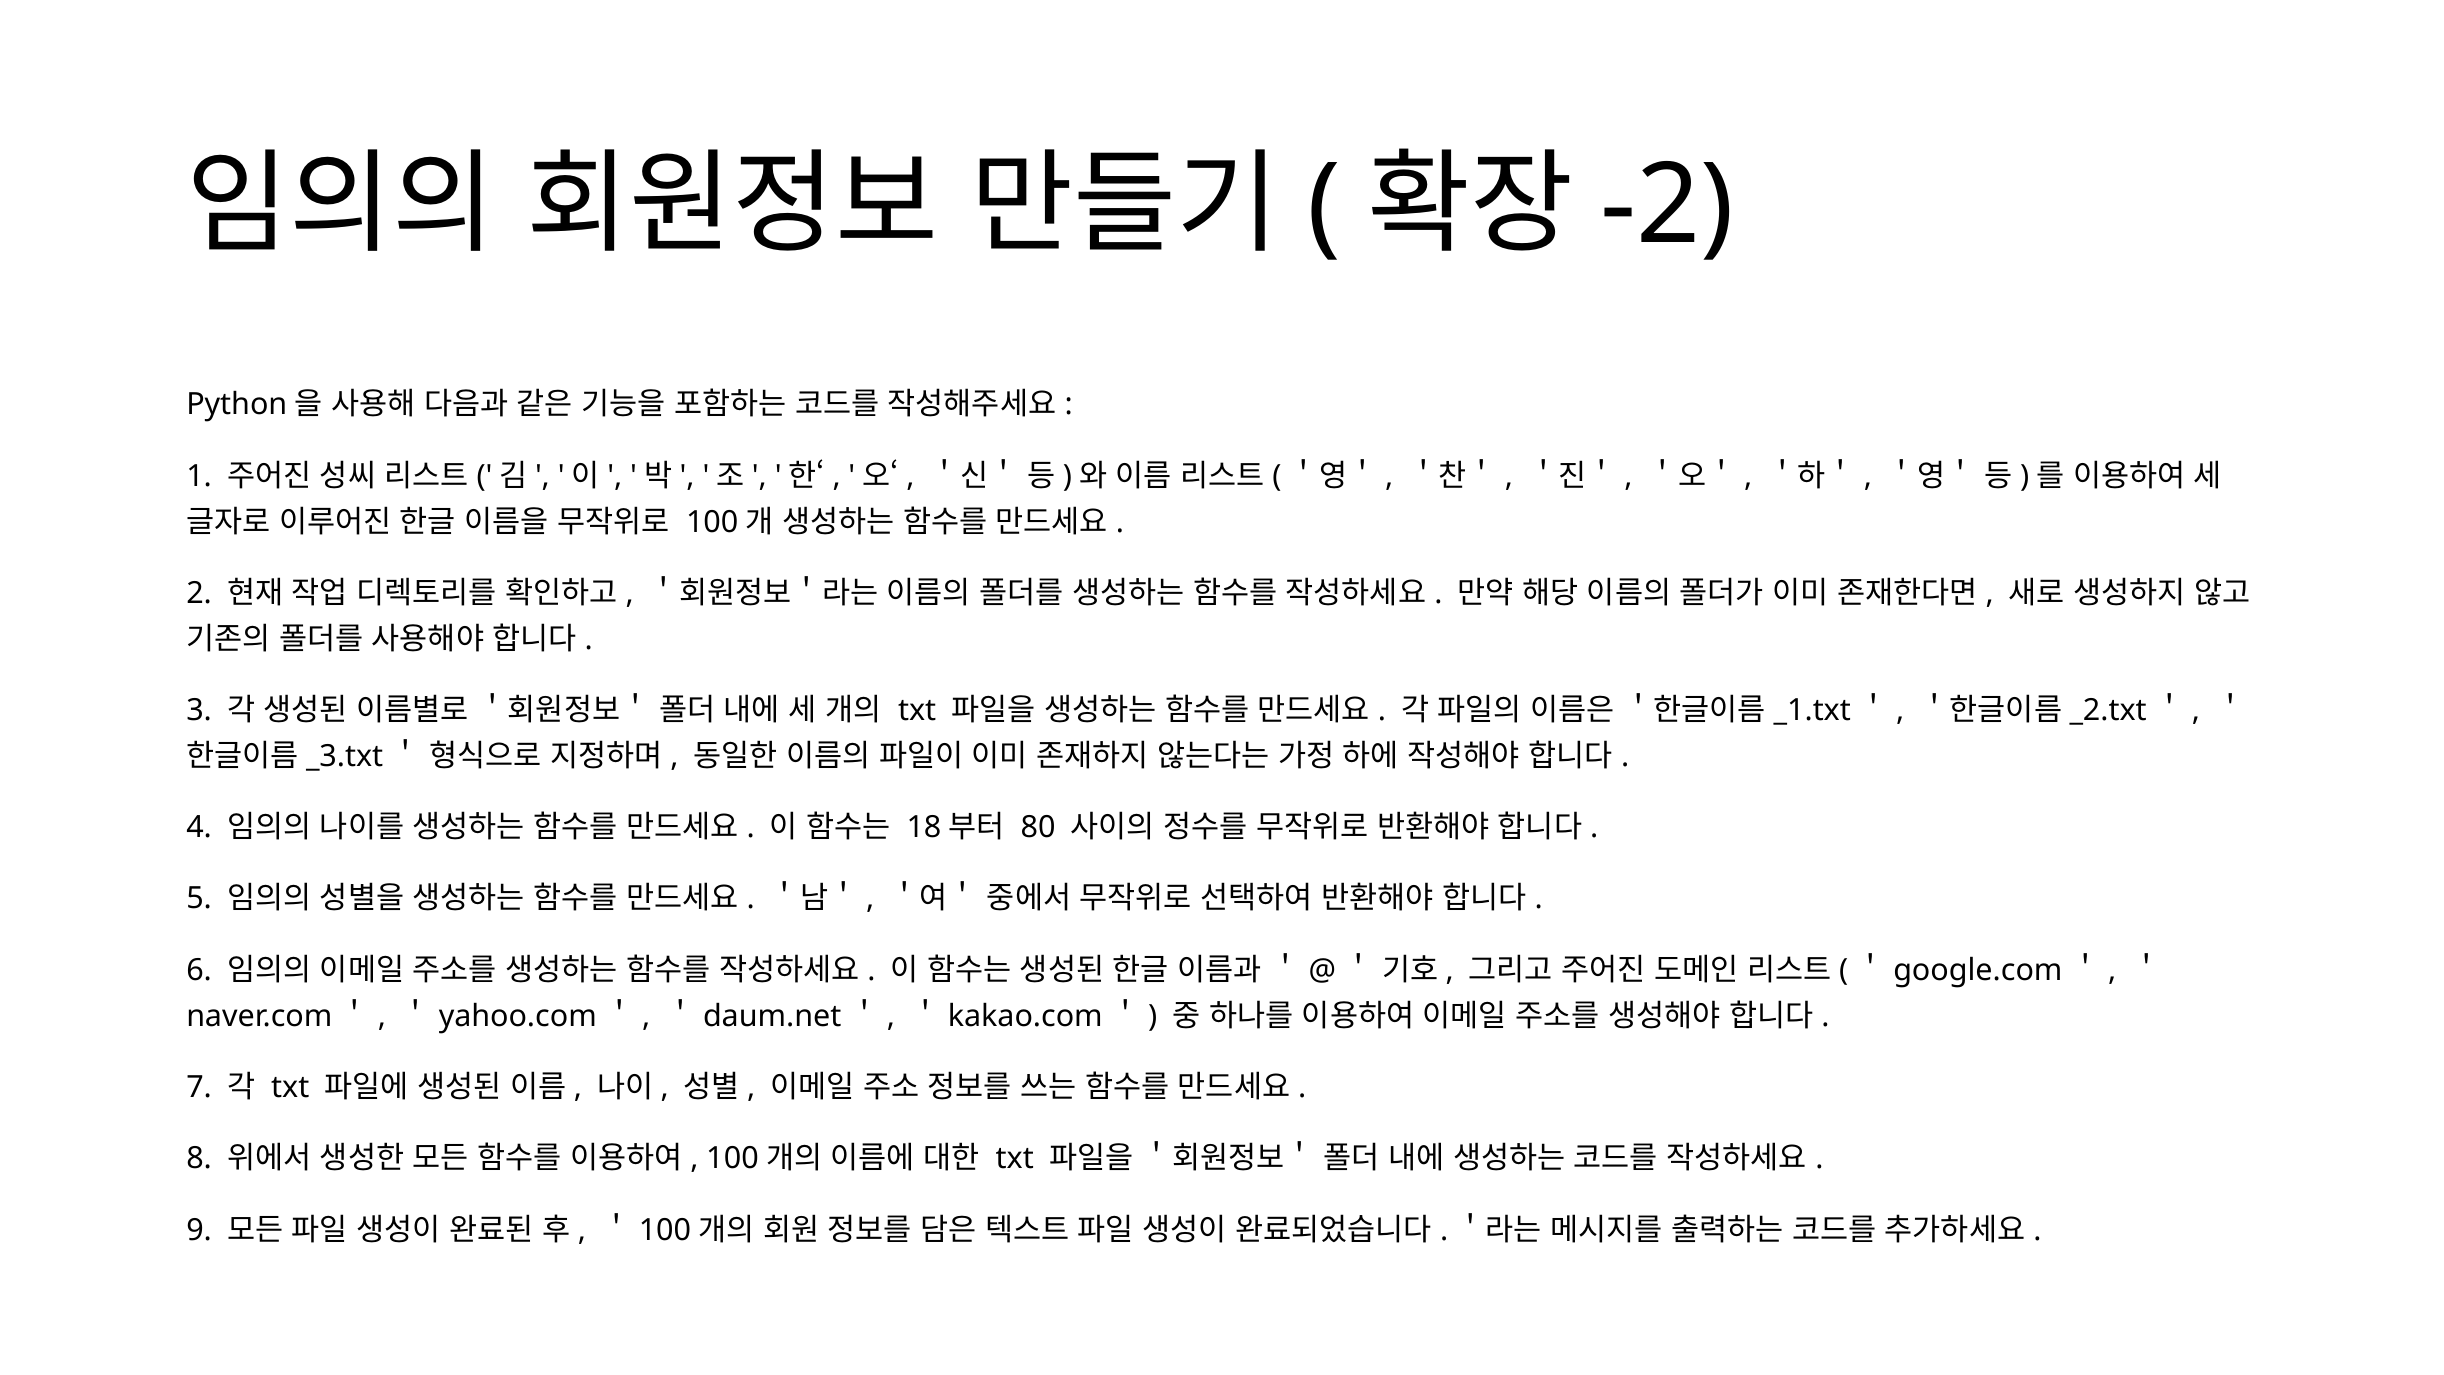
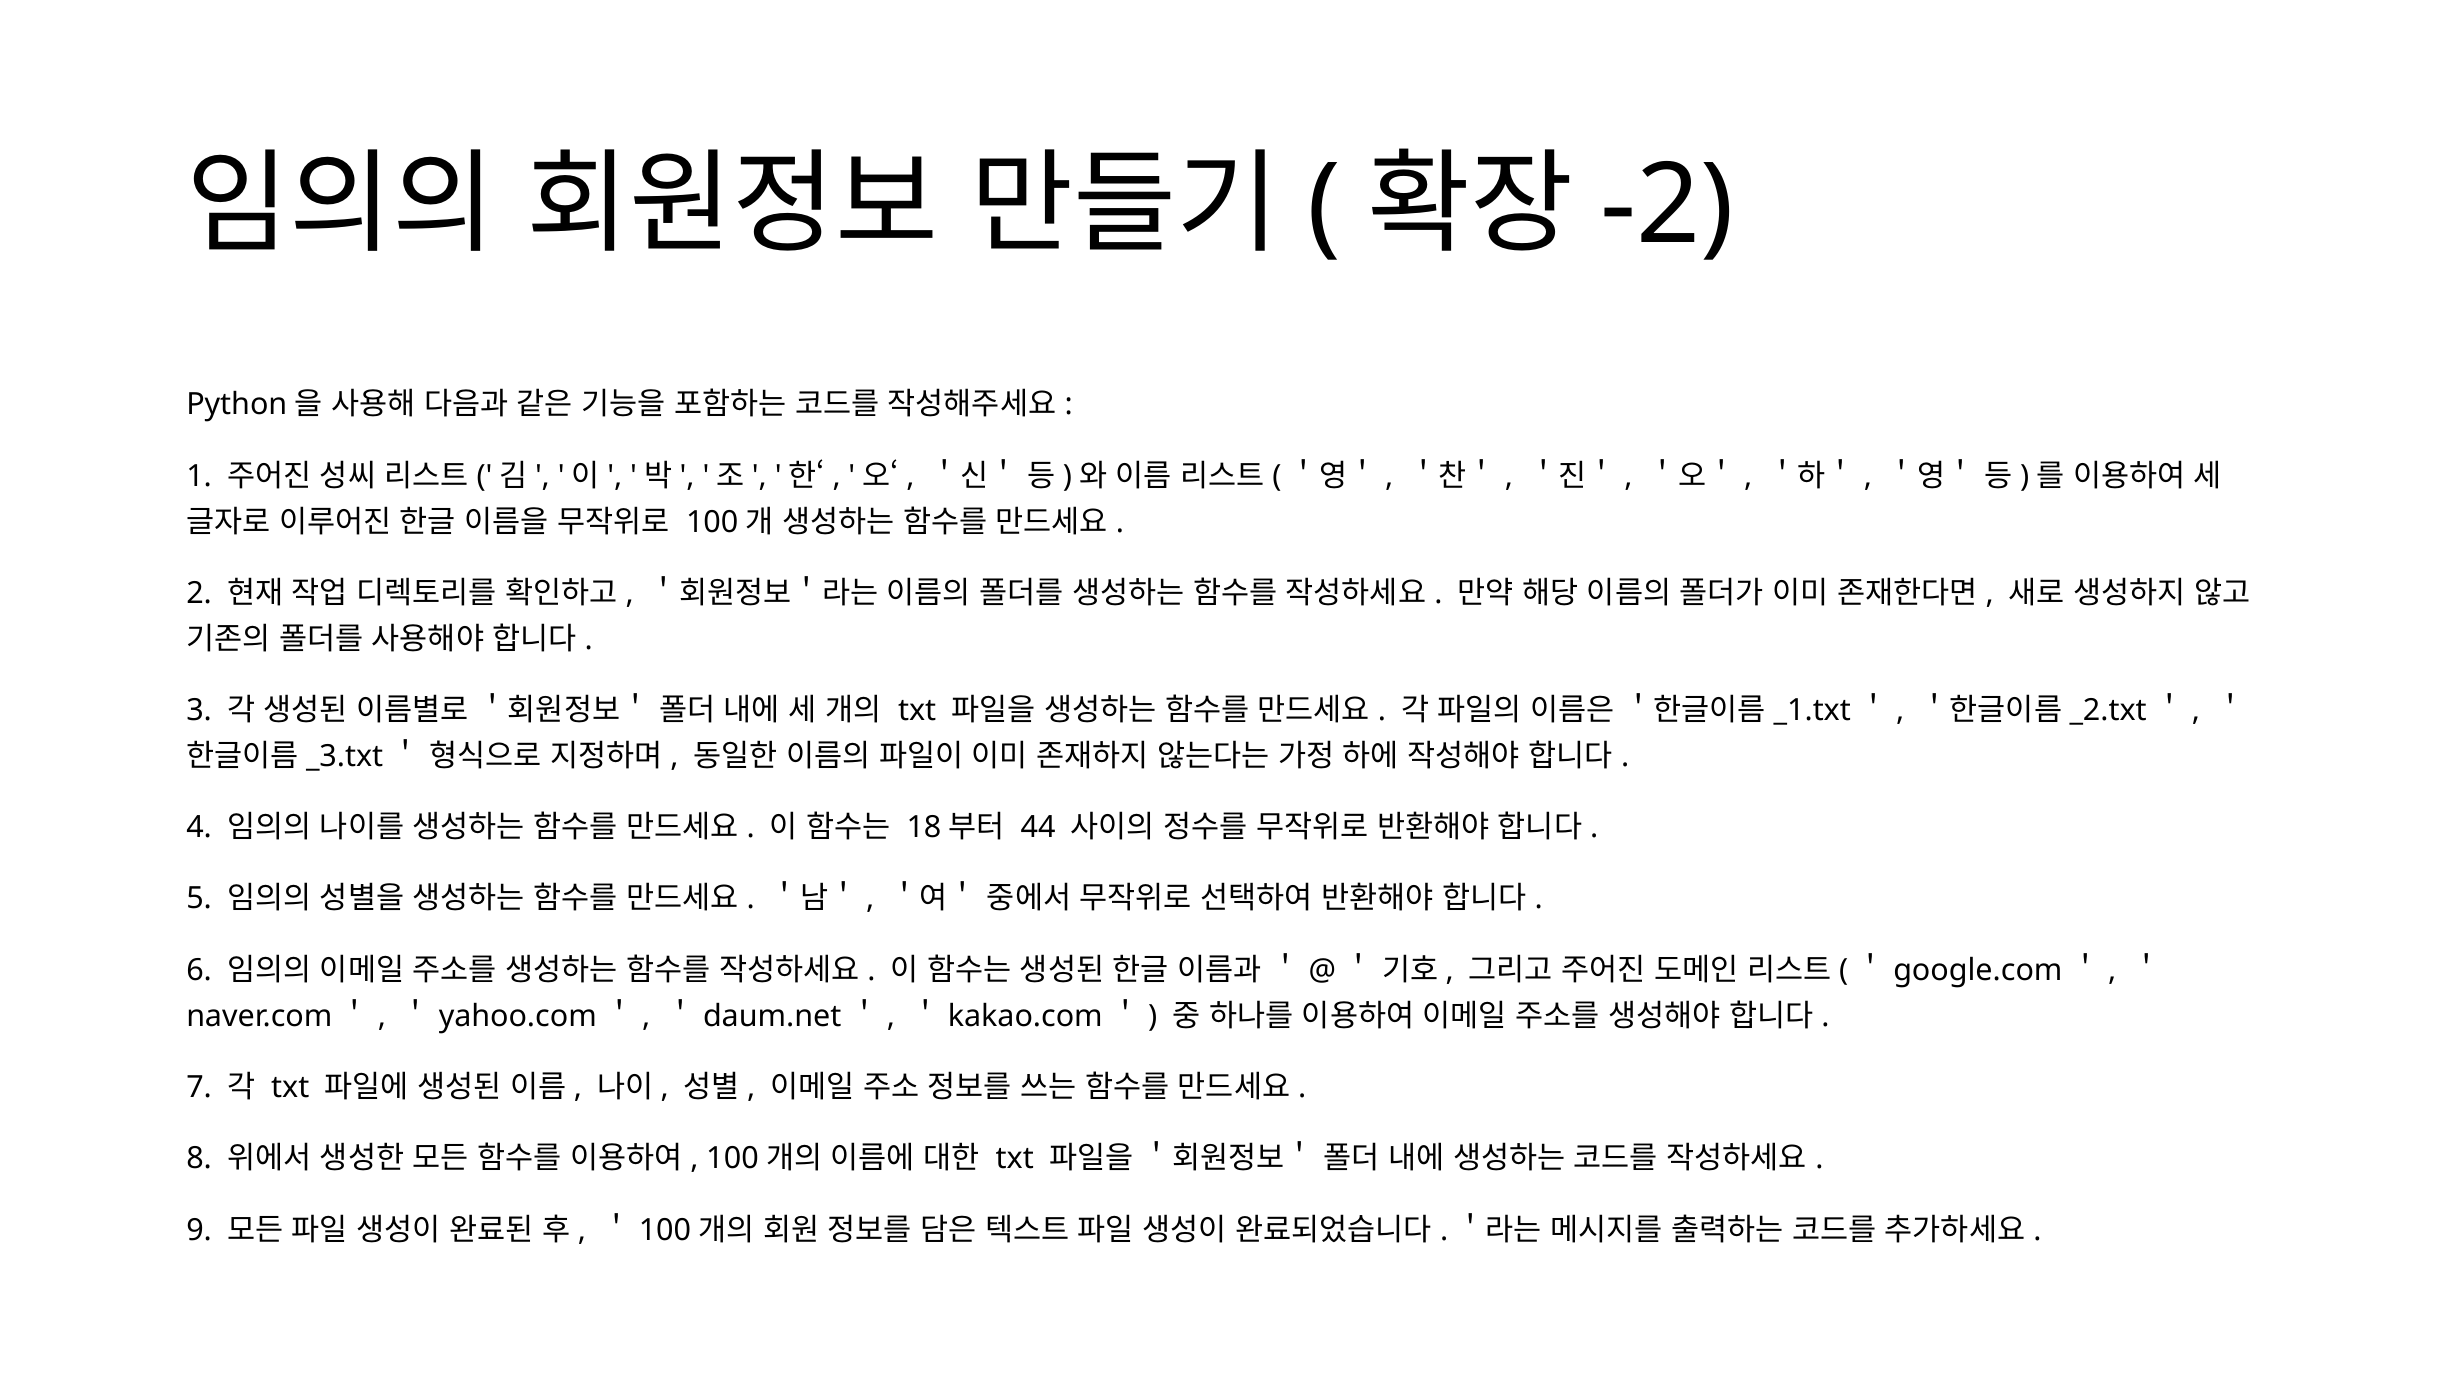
80: 80 -> 44 (1038, 827)
